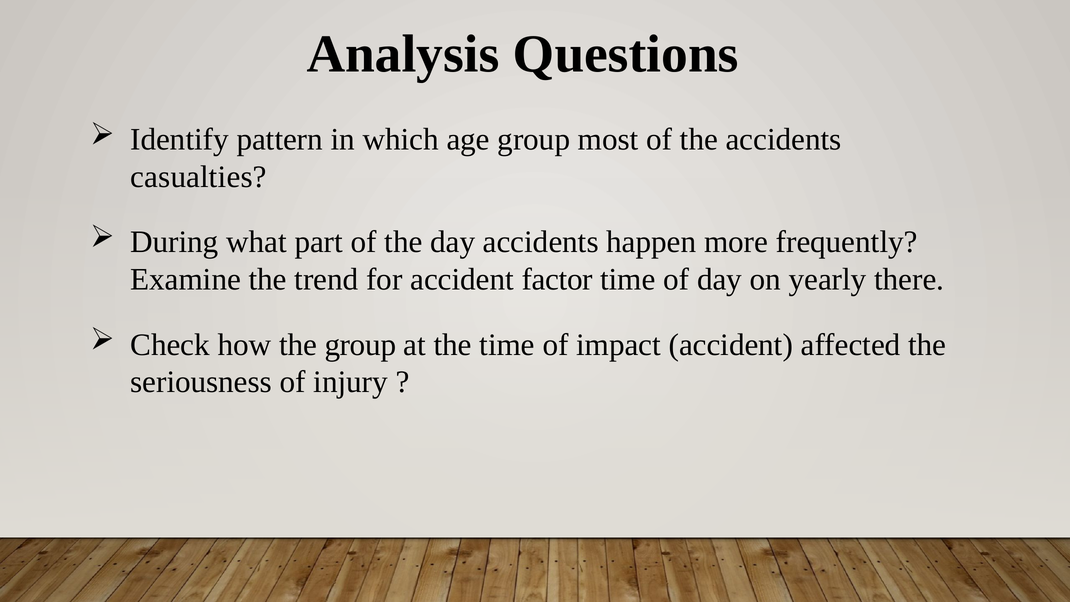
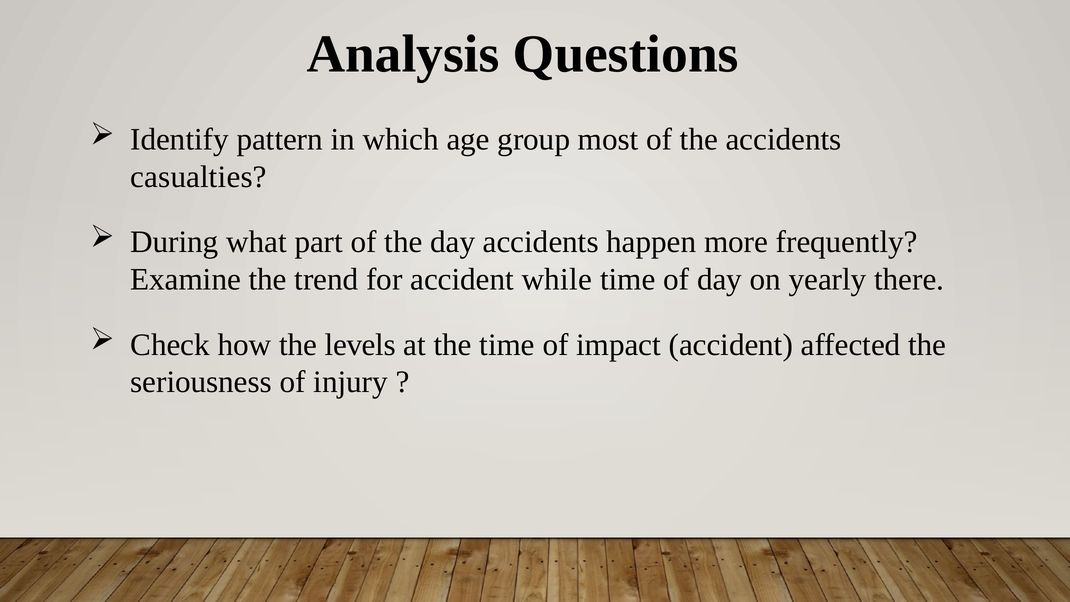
factor: factor -> while (557, 280)
the group: group -> levels (360, 345)
